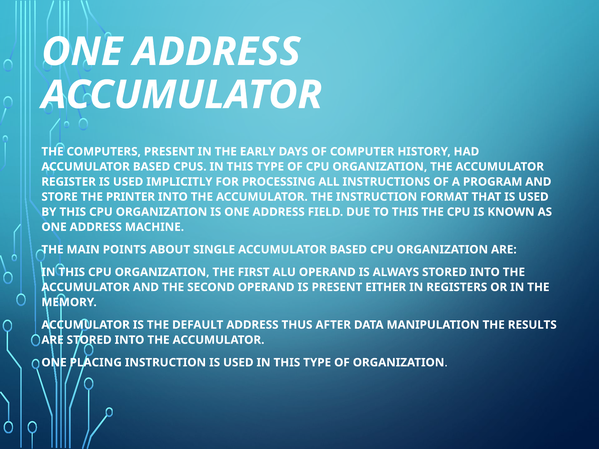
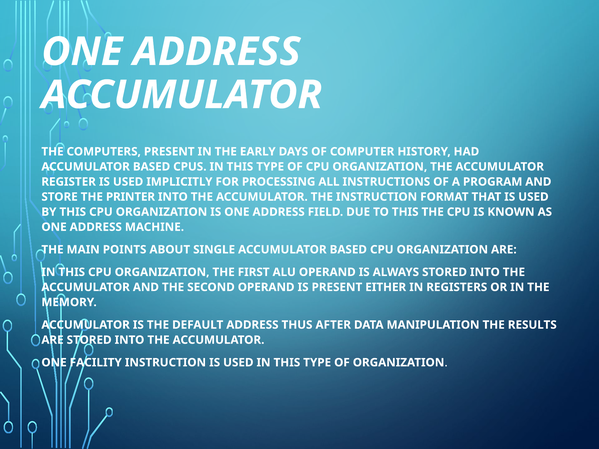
PLACING: PLACING -> FACILITY (96, 363)
